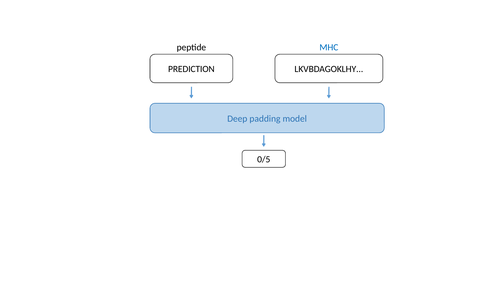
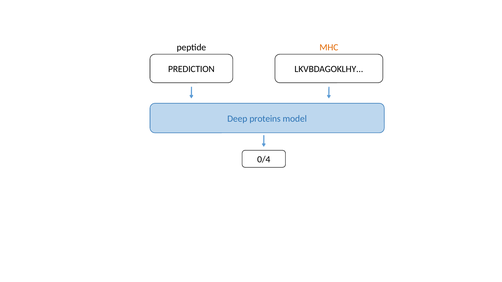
MHC colour: blue -> orange (329, 47)
padding: padding -> proteins (265, 119)
0/5: 0/5 -> 0/4 (264, 160)
